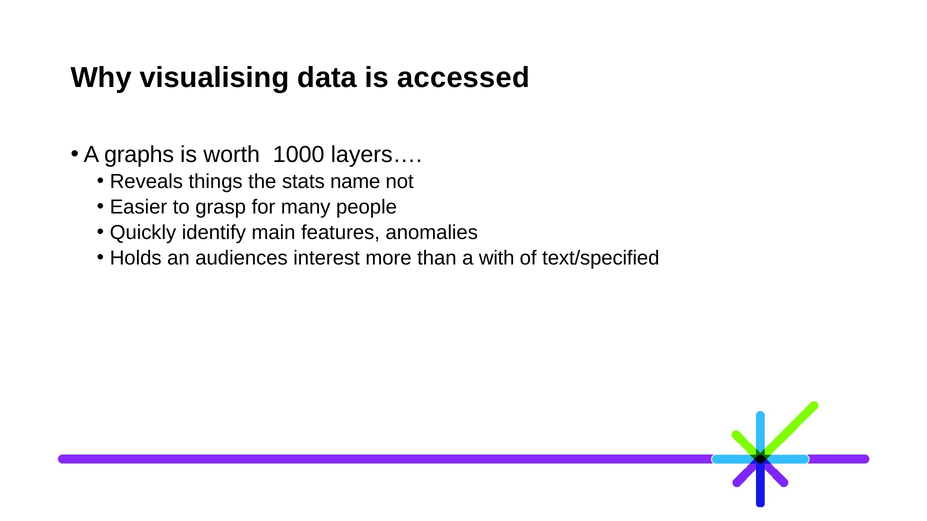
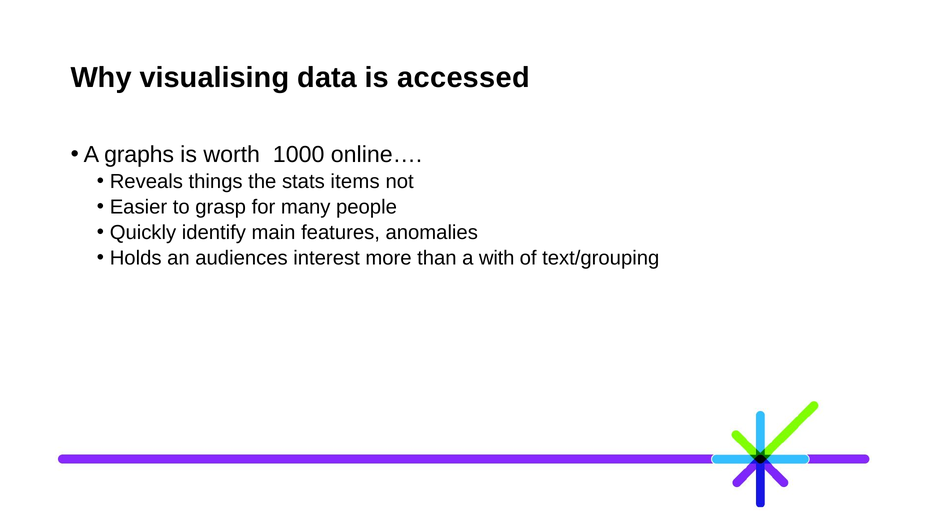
layers…: layers… -> online… (377, 155)
name: name -> items (355, 182)
text/specified: text/specified -> text/grouping (601, 258)
